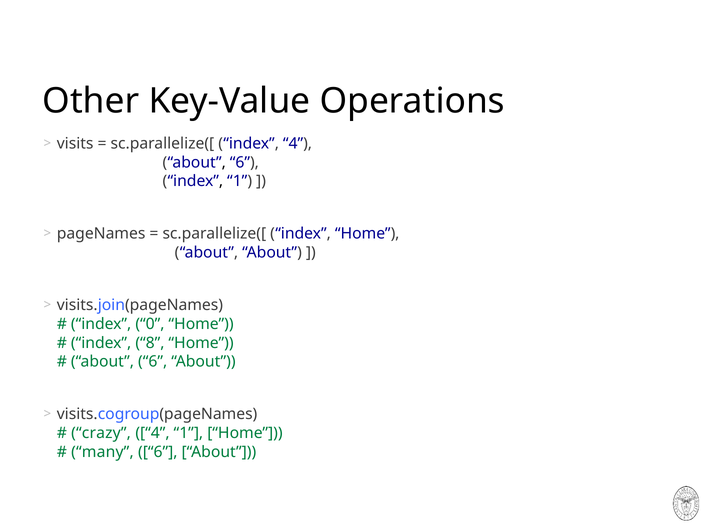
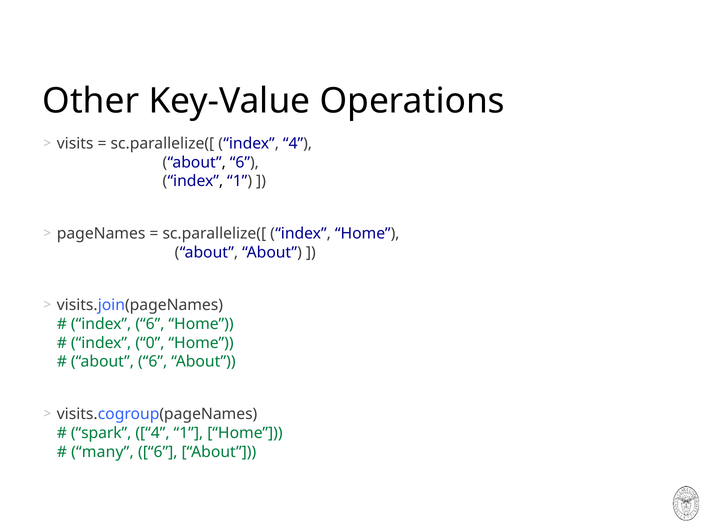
index 0: 0 -> 6 (150, 324)
8: 8 -> 0 (150, 343)
crazy: crazy -> spark (101, 433)
